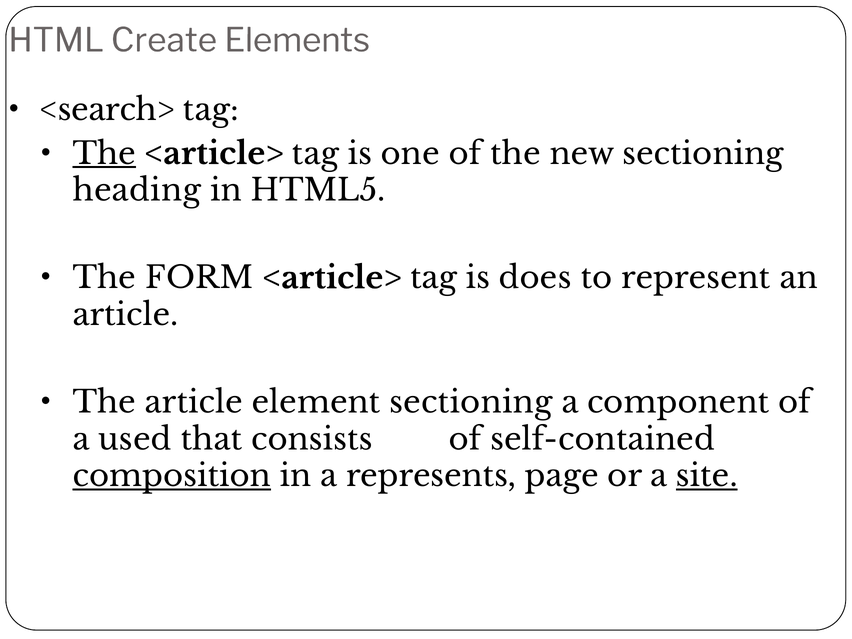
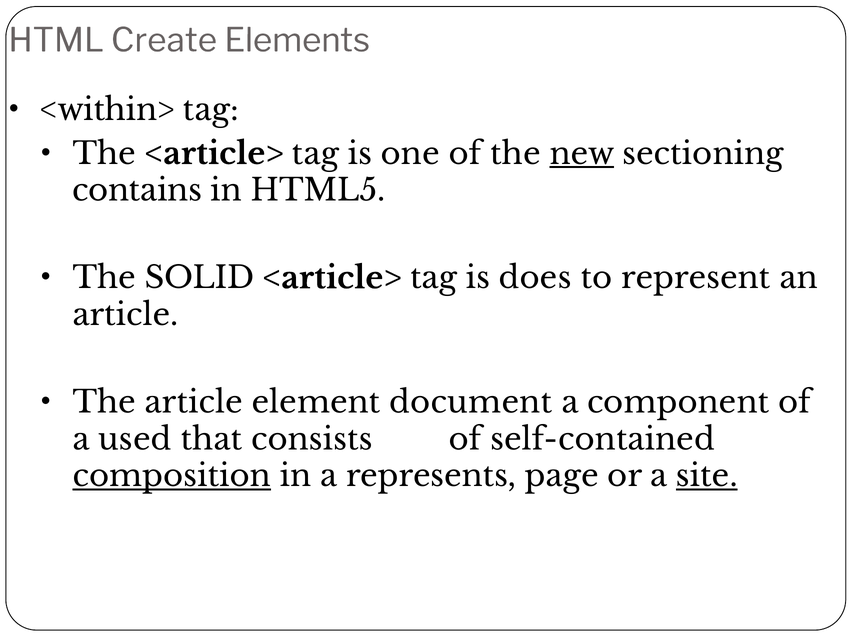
<search>: <search> -> <within> (107, 110)
The underline: present -> none (104, 154)
new underline: none -> present (582, 154)
heading: heading -> contains (137, 191)
FORM: FORM -> SOLID (200, 278)
element sectioning: sectioning -> document (471, 402)
